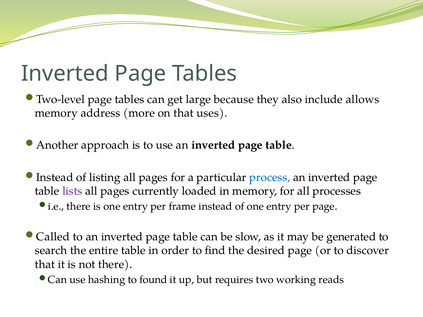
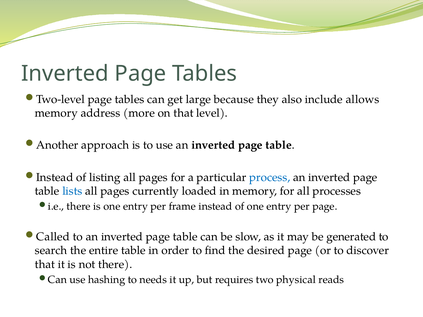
uses: uses -> level (212, 113)
lists colour: purple -> blue (72, 191)
found: found -> needs (153, 280)
working: working -> physical (296, 280)
